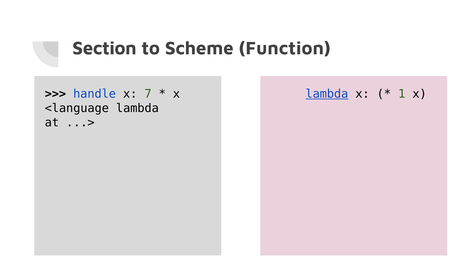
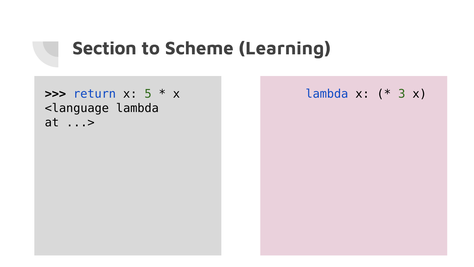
Function: Function -> Learning (285, 48)
handle: handle -> return (95, 94)
7: 7 -> 5 (148, 94)
lambda underline: present -> none (327, 94)
1: 1 -> 3 (402, 94)
